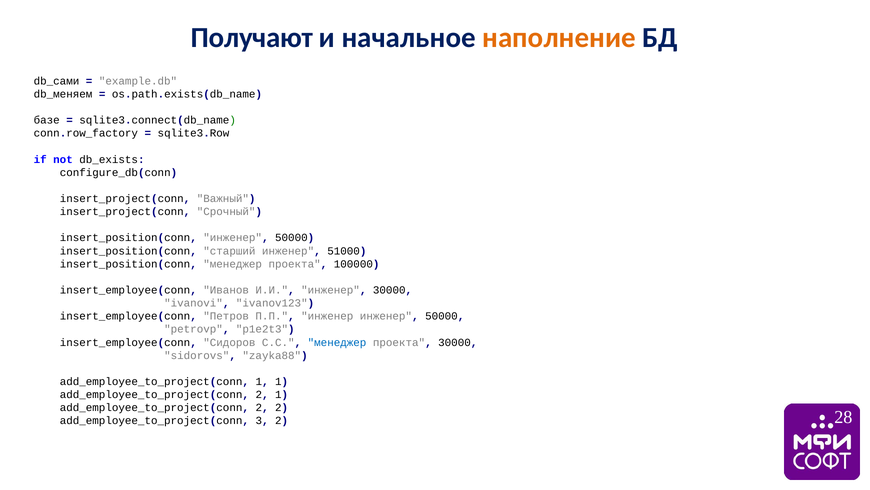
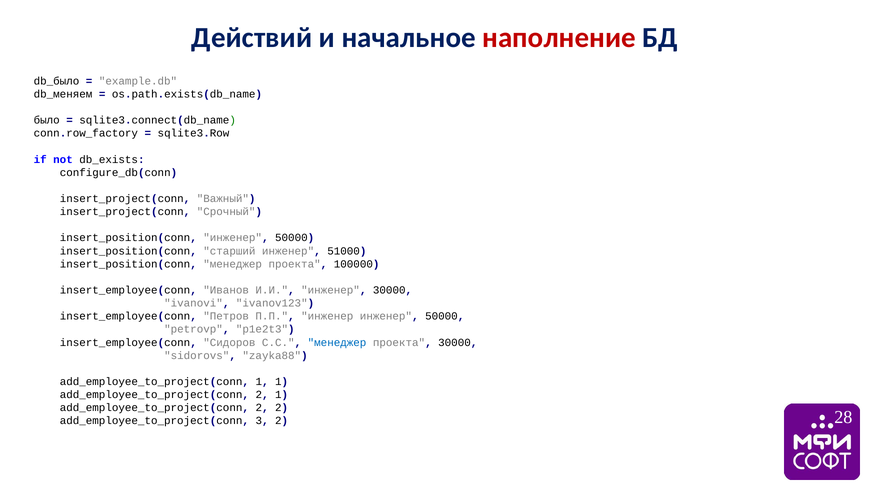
Получают: Получают -> Действий (252, 38)
наполнение colour: orange -> red (559, 38)
db_сами: db_сами -> db_было (56, 81)
базе: базе -> было (47, 120)
